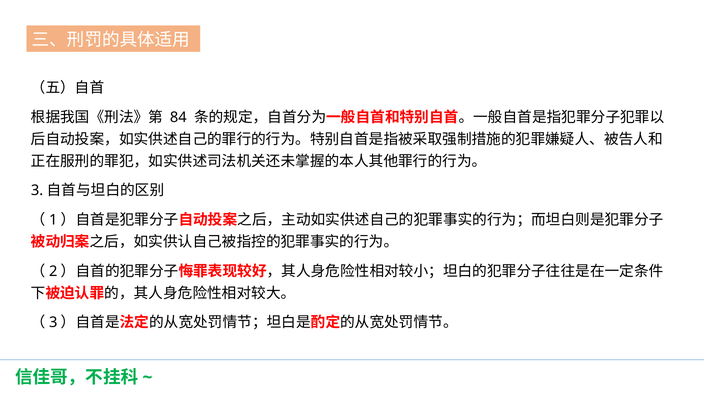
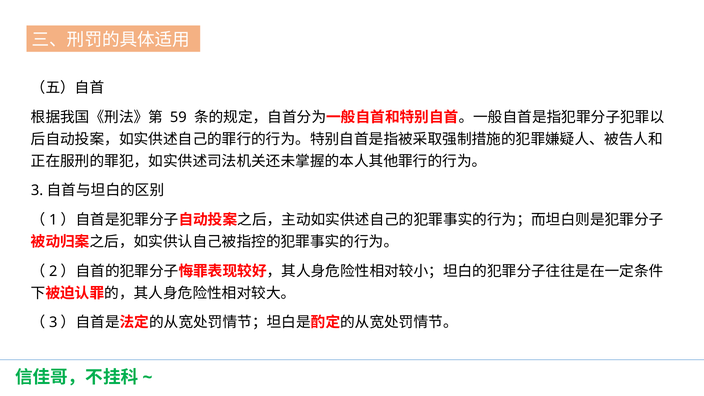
84: 84 -> 59 (178, 117)
